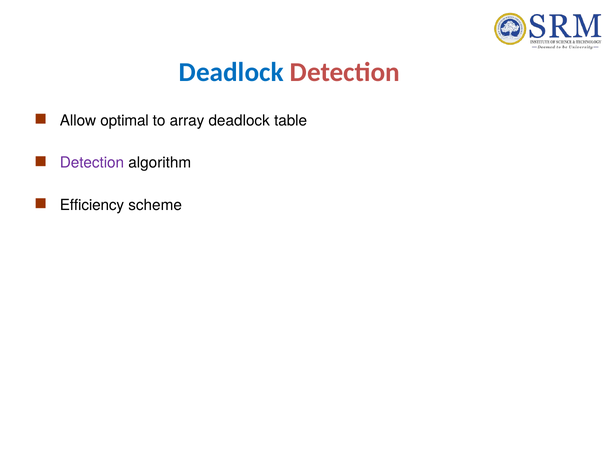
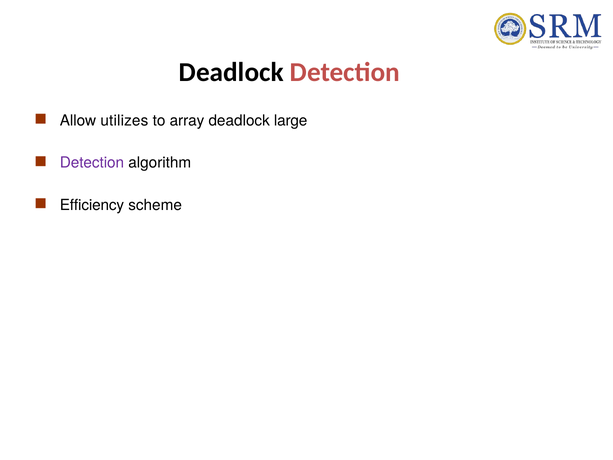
Deadlock colour: blue -> black (231, 72)
optimal: optimal -> utilizes (124, 121)
table: table -> large (291, 121)
